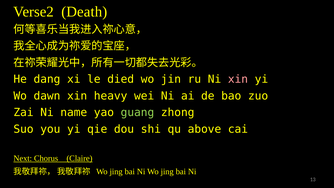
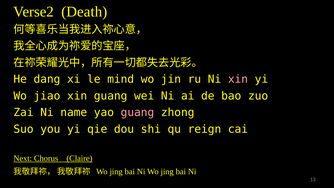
died: died -> mind (121, 79)
dawn: dawn -> jiao (47, 96)
xin heavy: heavy -> guang (111, 96)
guang colour: light green -> pink (137, 112)
above: above -> reign (204, 129)
